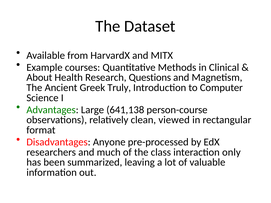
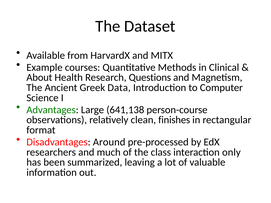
Truly: Truly -> Data (119, 88)
viewed: viewed -> finishes (174, 120)
Anyone: Anyone -> Around (109, 142)
